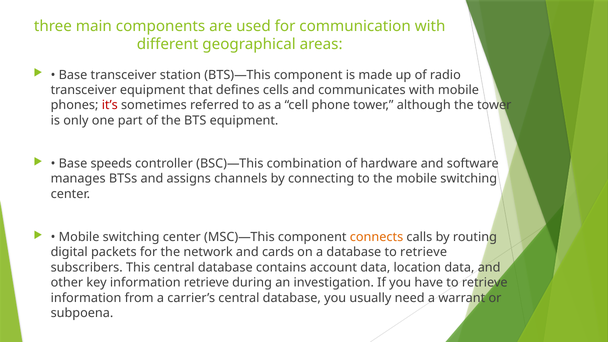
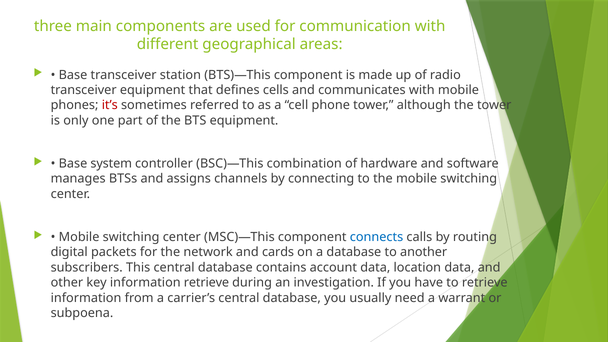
speeds: speeds -> system (111, 164)
connects colour: orange -> blue (377, 237)
database to retrieve: retrieve -> another (424, 252)
